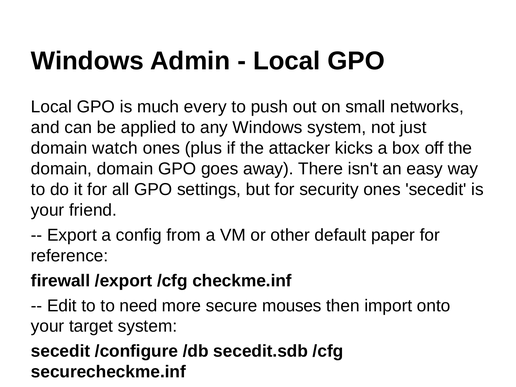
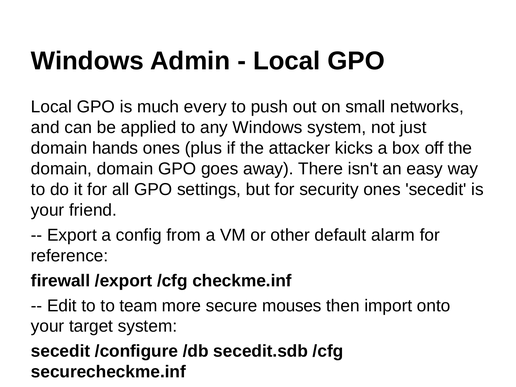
watch: watch -> hands (115, 148)
paper: paper -> alarm (393, 235)
need: need -> team (138, 306)
